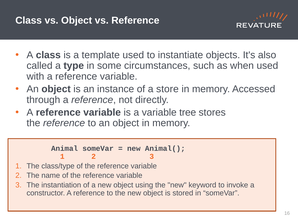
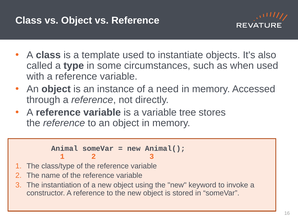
store: store -> need (167, 89)
